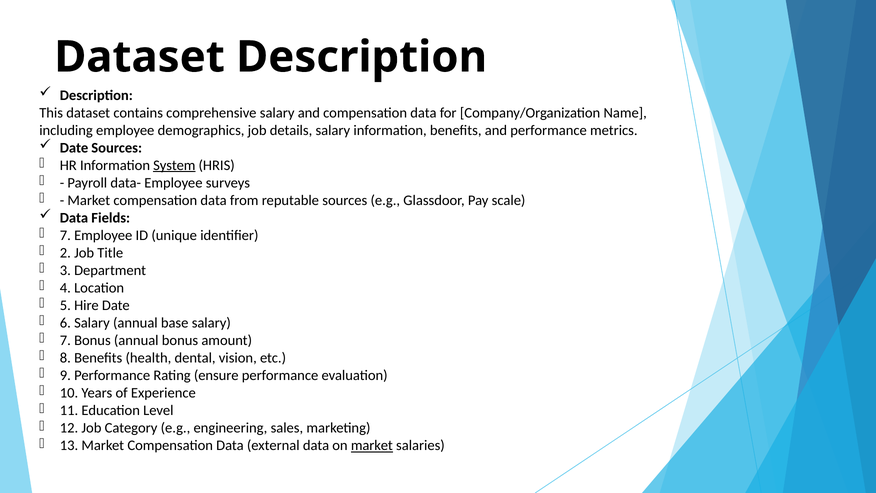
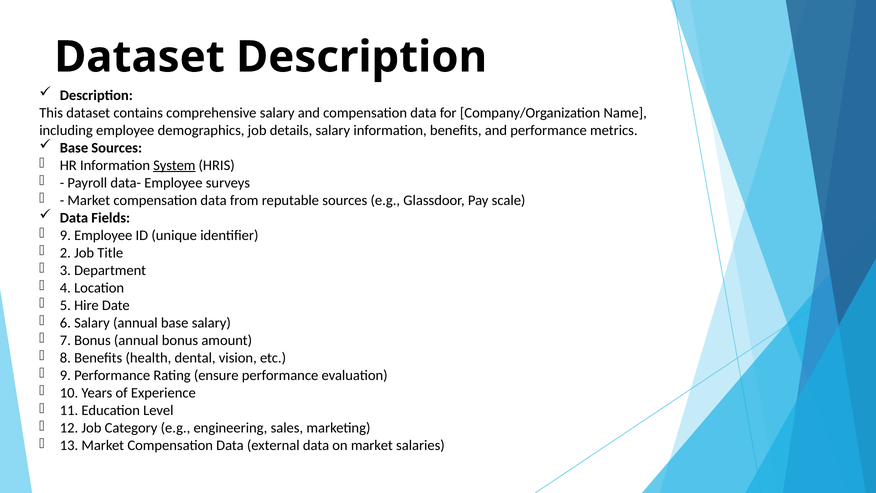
Date: Date -> Base (74, 148)
7: 7 -> 9 (65, 235)
market underline: present -> none (372, 445)
